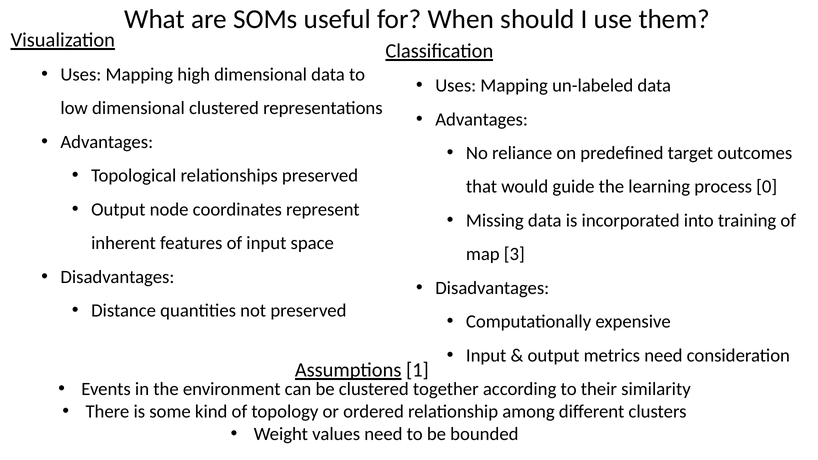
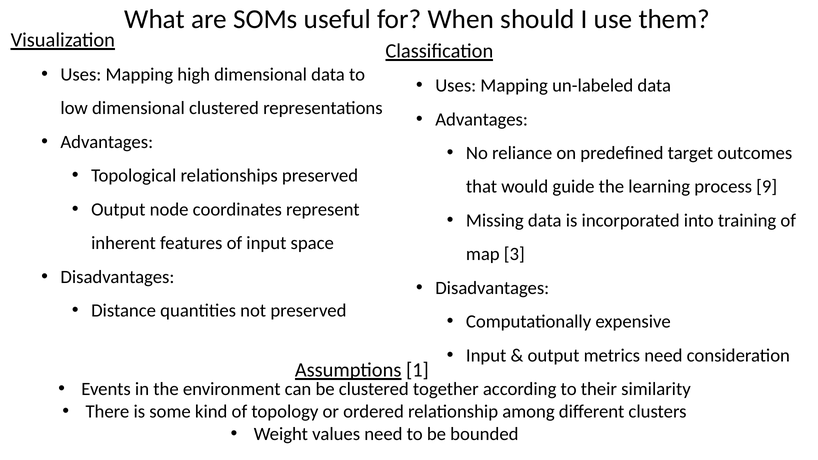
0: 0 -> 9 (767, 187)
